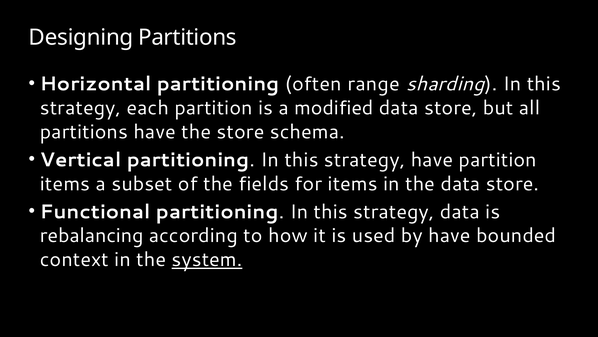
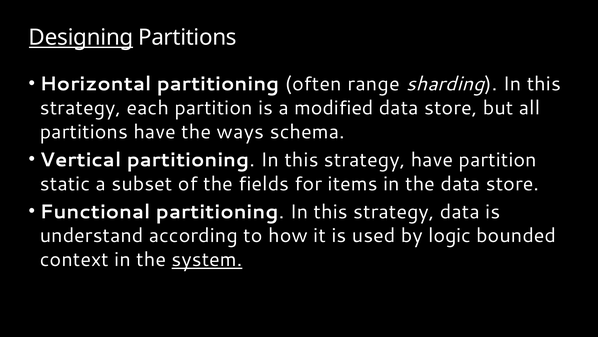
Designing underline: none -> present (81, 37)
the store: store -> ways (240, 132)
items: items -> static (65, 183)
rebalancing: rebalancing -> understand (92, 235)
by have: have -> logic (450, 235)
